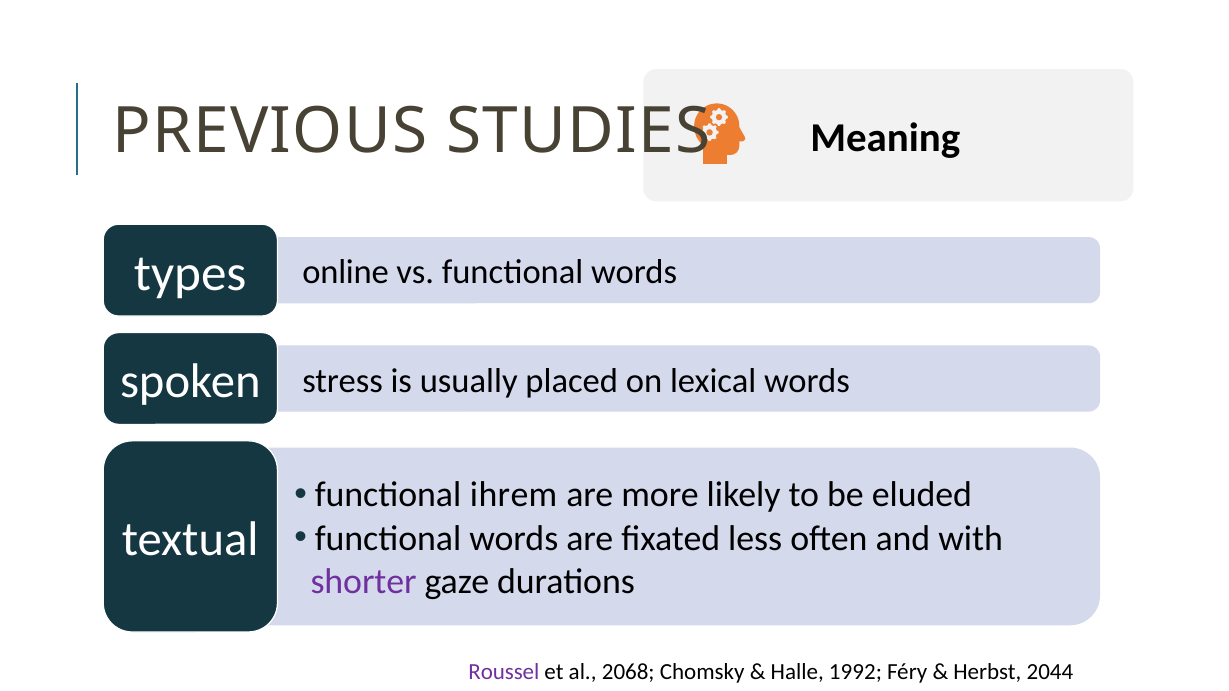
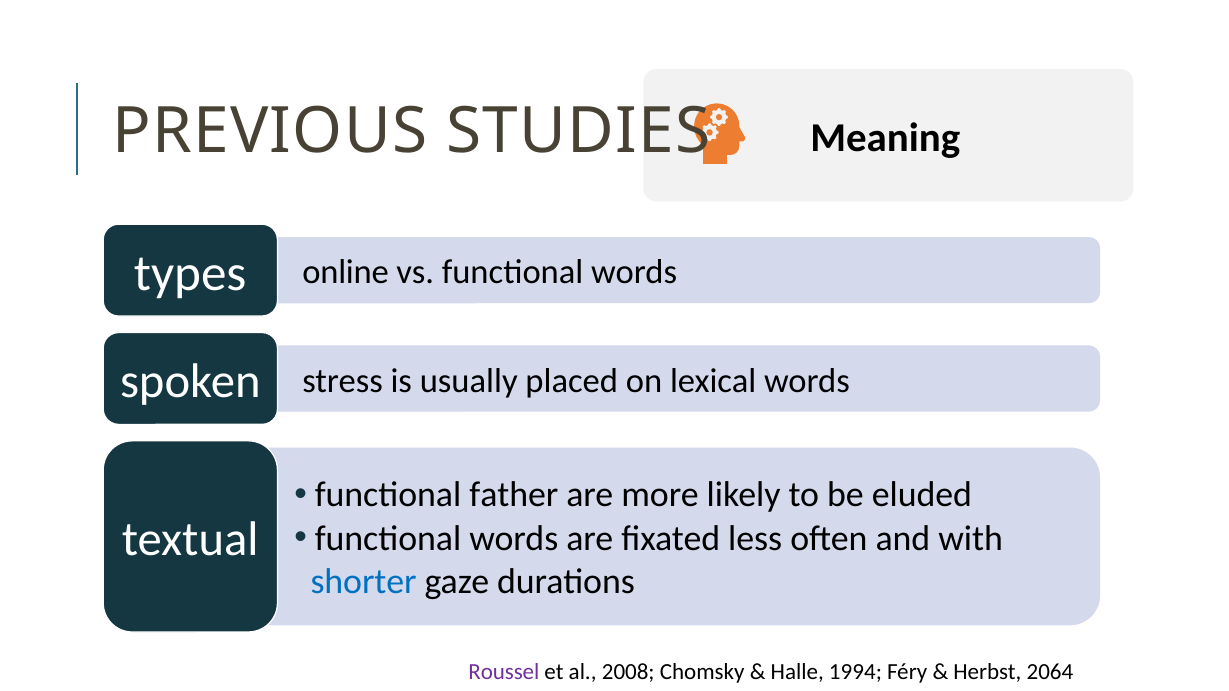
ihrem: ihrem -> father (514, 495)
shorter colour: purple -> blue (364, 581)
2068: 2068 -> 2008 (628, 672)
1992: 1992 -> 1994 (855, 672)
2044: 2044 -> 2064 (1050, 672)
